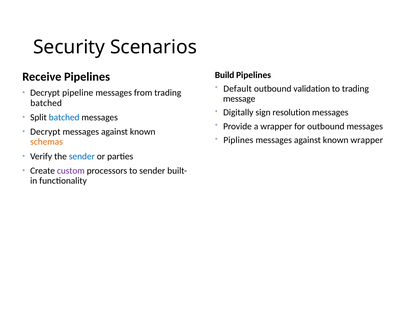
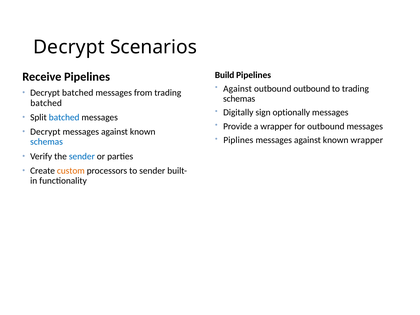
Security: Security -> Decrypt (69, 47)
Default: Default -> Against (238, 89)
outbound validation: validation -> outbound (312, 89)
Decrypt pipeline: pipeline -> batched (78, 93)
message: message -> schemas (239, 99)
resolution: resolution -> optionally (291, 113)
schemas colour: orange -> blue (47, 142)
custom colour: purple -> orange (71, 171)
